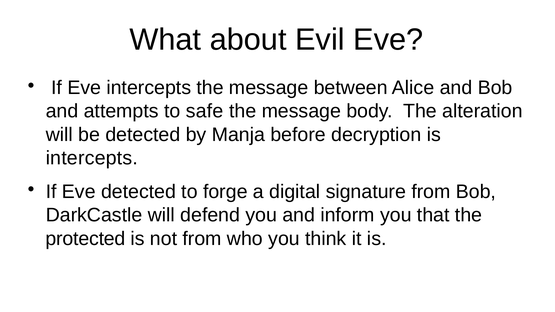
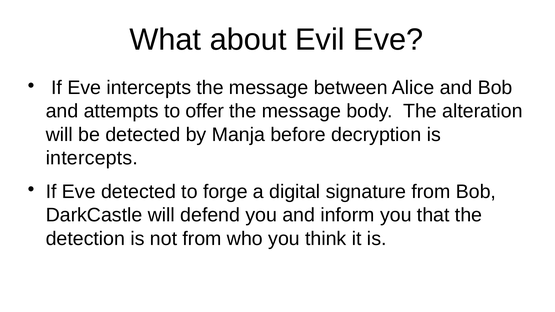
safe: safe -> offer (205, 111)
protected: protected -> detection (85, 239)
